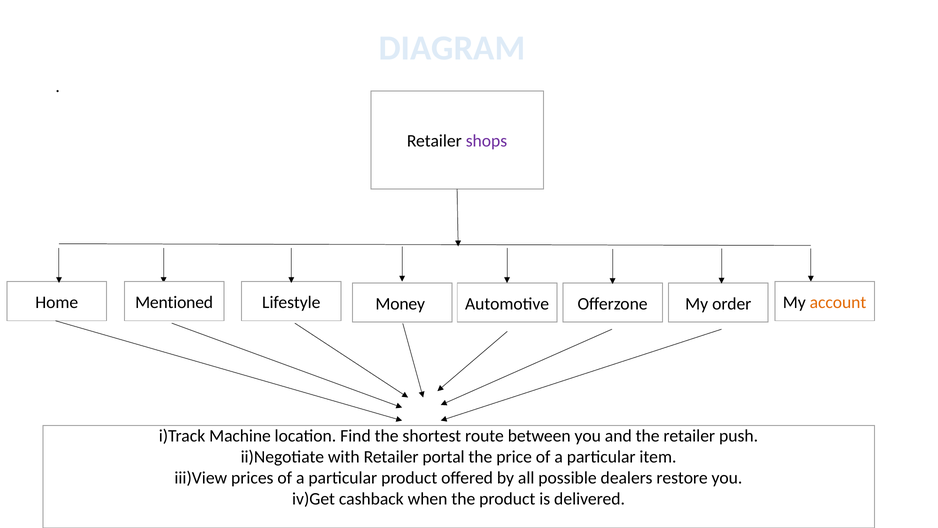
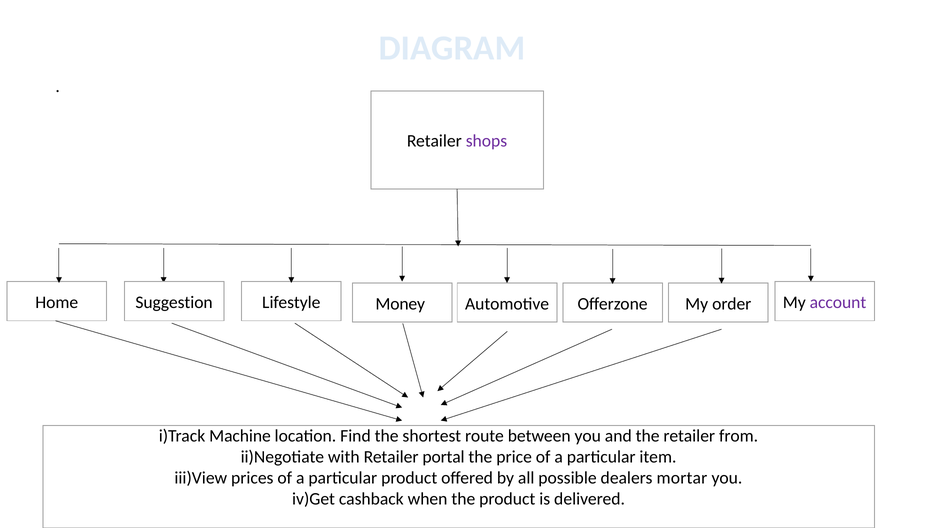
Mentioned: Mentioned -> Suggestion (174, 302)
account colour: orange -> purple (838, 302)
push: push -> from (739, 435)
restore: restore -> mortar (682, 478)
